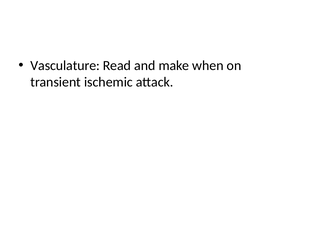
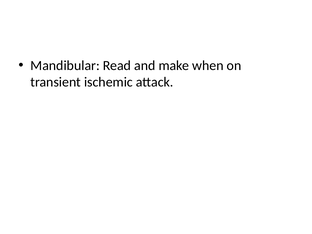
Vasculature: Vasculature -> Mandibular (65, 65)
